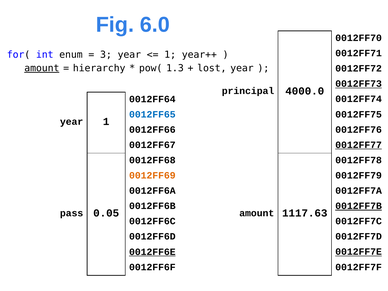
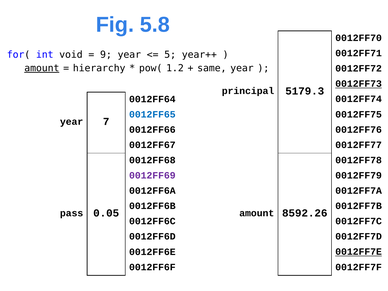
6.0: 6.0 -> 5.8 (155, 25)
enum: enum -> void (71, 55)
3: 3 -> 9 (106, 55)
1: 1 -> 5 (170, 55)
1.3: 1.3 -> 1.2 (175, 68)
lost: lost -> same (212, 68)
4000.0: 4000.0 -> 5179.3 (305, 91)
year 1: 1 -> 7 (106, 122)
0012FF77 underline: present -> none (359, 145)
0012FF69 colour: orange -> purple (152, 175)
0012FF7B underline: present -> none (359, 206)
1117.63: 1117.63 -> 8592.26 (305, 213)
0012FF6E underline: present -> none (152, 252)
